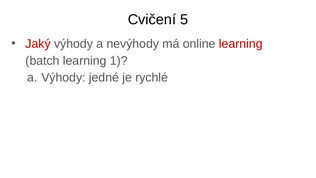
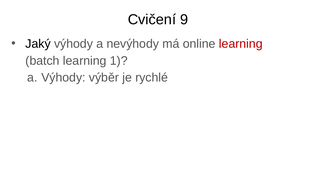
5: 5 -> 9 (184, 19)
Jaký colour: red -> black (38, 44)
jedné: jedné -> výběr (104, 78)
